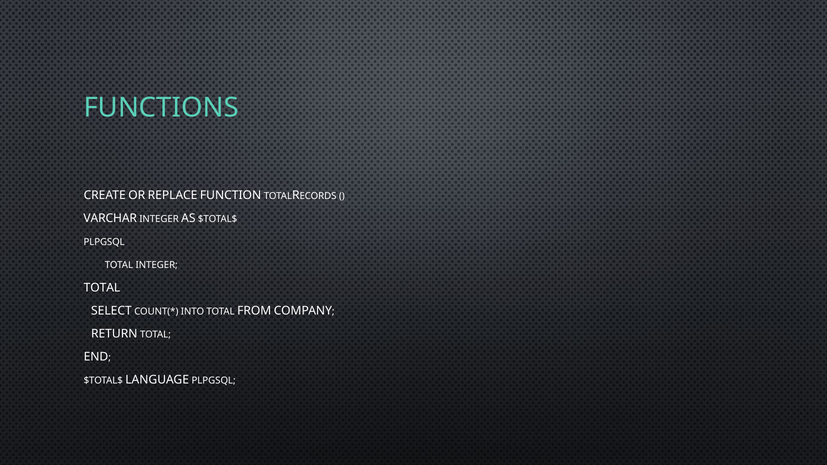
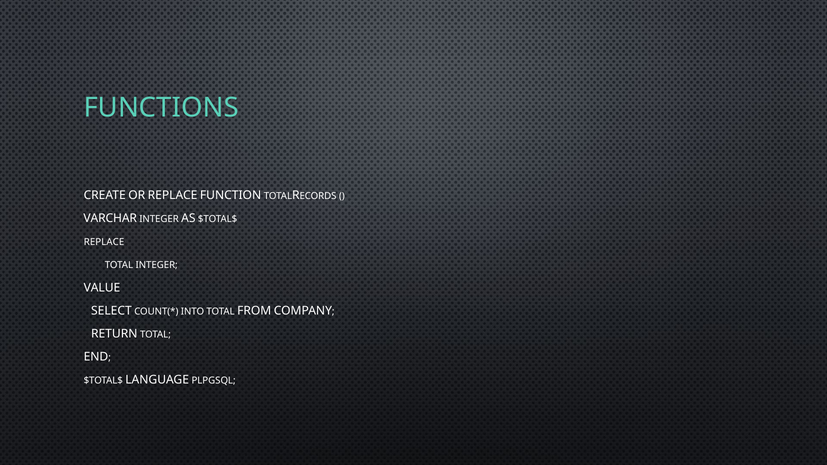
PLPGSQL: PLPGSQL -> REPLACE (104, 242)
TOTAL: TOTAL -> VALUE (102, 288)
